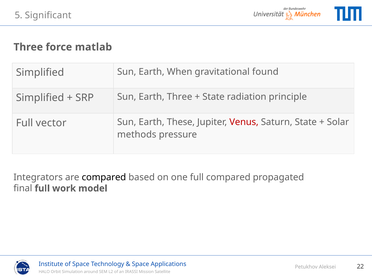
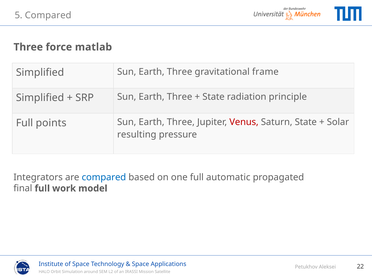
5 Significant: Significant -> Compared (48, 15)
Simplified Sun Earth When: When -> Three (180, 72)
found: found -> frame (265, 72)
vector: vector -> points (51, 123)
These: These -> Three (181, 122)
methods: methods -> resulting (137, 135)
compared colour: black -> blue (104, 177)
full compared: compared -> automatic (228, 177)
